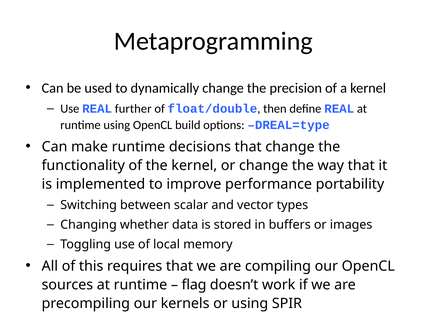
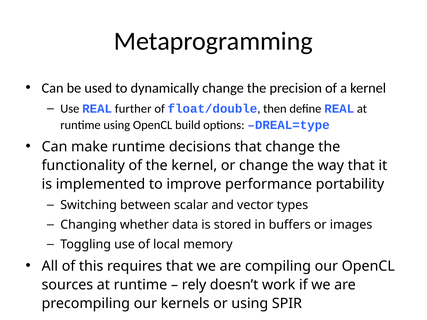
flag: flag -> rely (194, 285)
